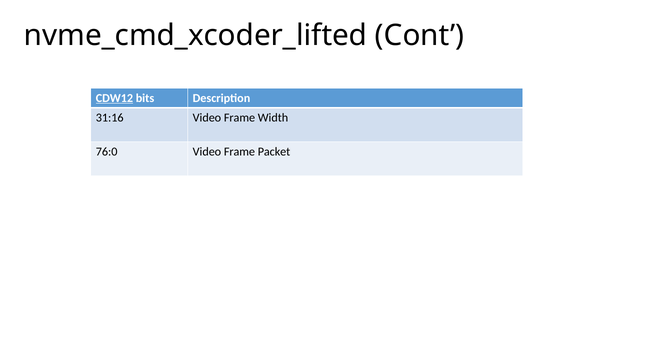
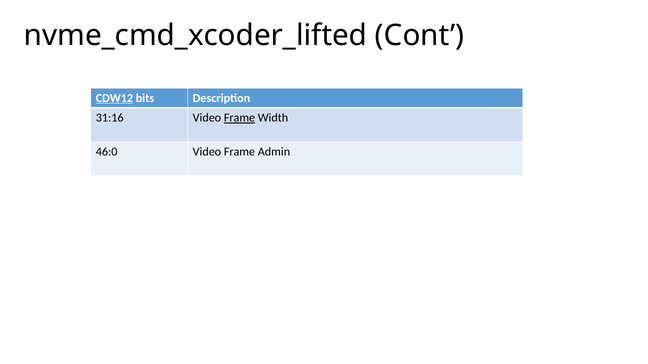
Frame underline: none -> present (239, 118)
76:0: 76:0 -> 46:0 (107, 152)
Packet: Packet -> Admin (274, 152)
